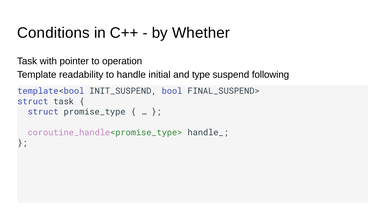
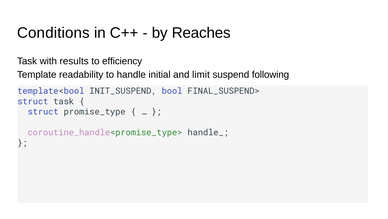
Whether: Whether -> Reaches (201, 33)
pointer: pointer -> results (74, 61)
operation: operation -> efficiency (122, 61)
type: type -> limit (201, 74)
